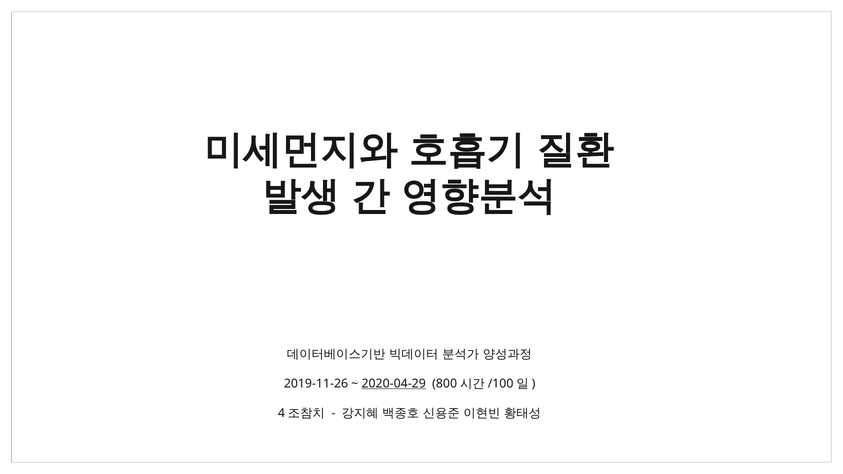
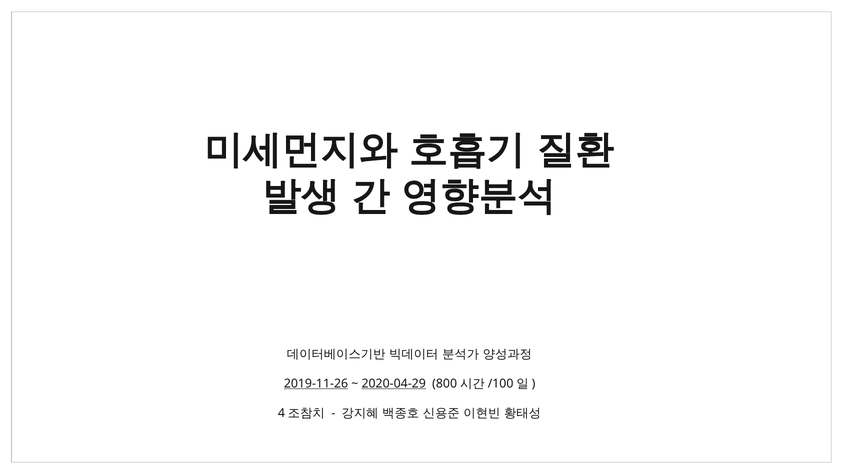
2019-11-26 underline: none -> present (316, 384)
